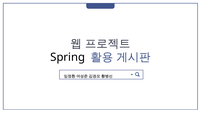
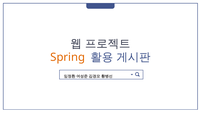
Spring colour: black -> orange (68, 57)
